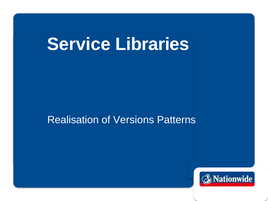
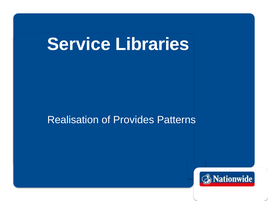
Versions: Versions -> Provides (134, 120)
